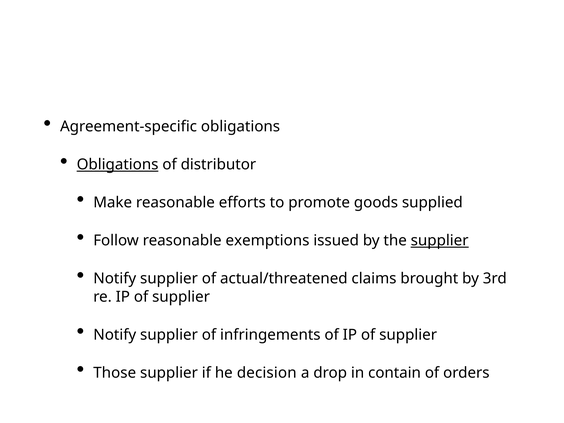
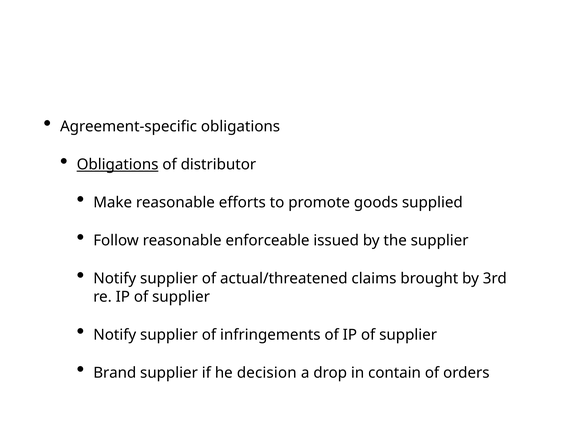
exemptions: exemptions -> enforceable (268, 241)
supplier underline: present -> none (440, 241)
Those: Those -> Brand (115, 373)
